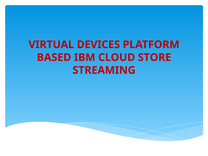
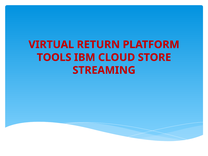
DEVICES: DEVICES -> RETURN (98, 45)
BASED: BASED -> TOOLS (54, 57)
